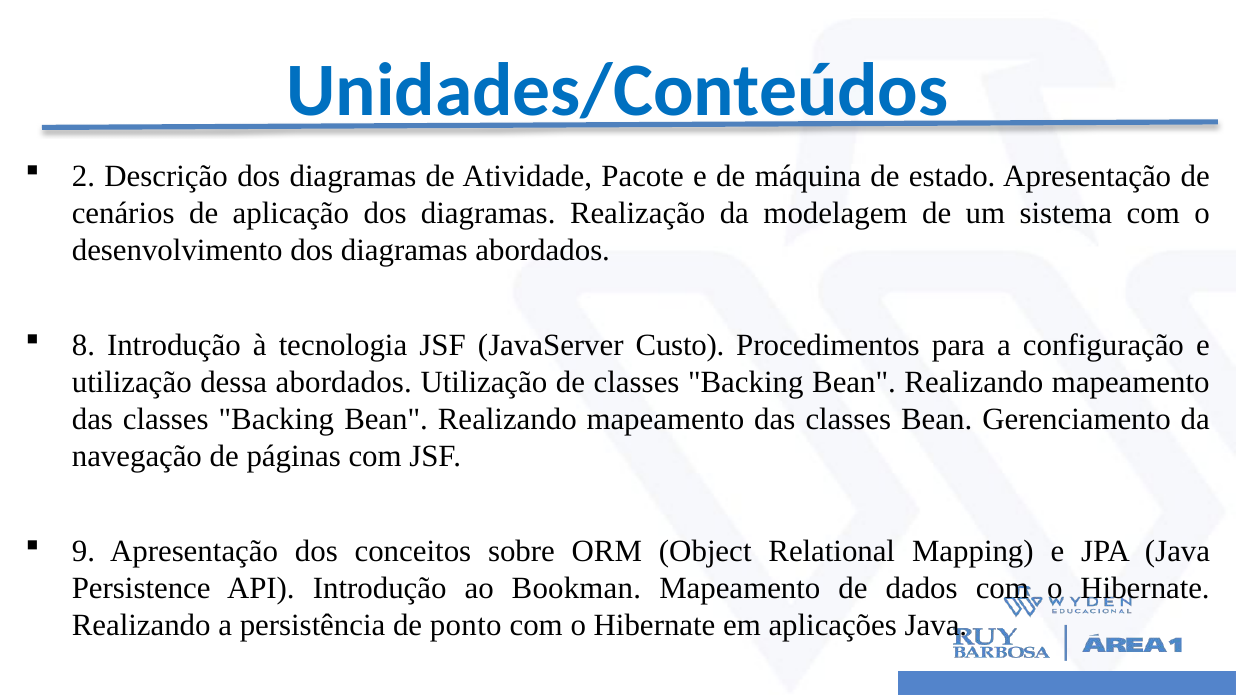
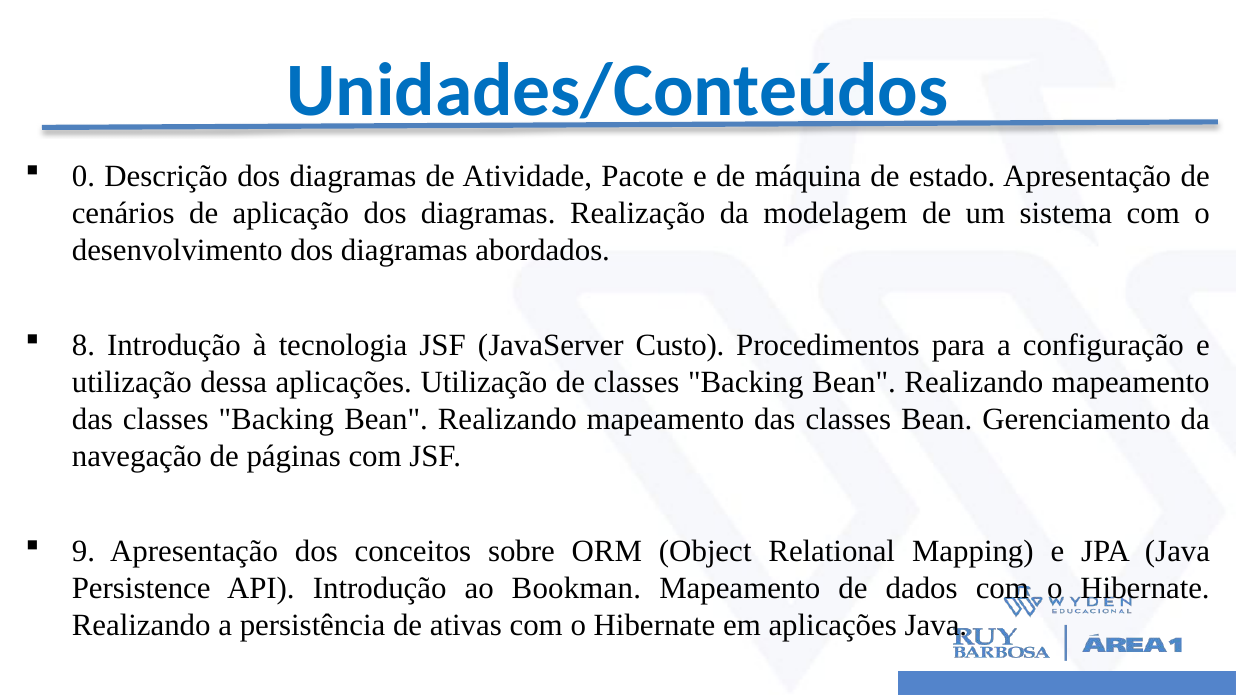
2: 2 -> 0 (83, 176)
dessa abordados: abordados -> aplicações (344, 382)
ponto: ponto -> ativas (466, 625)
